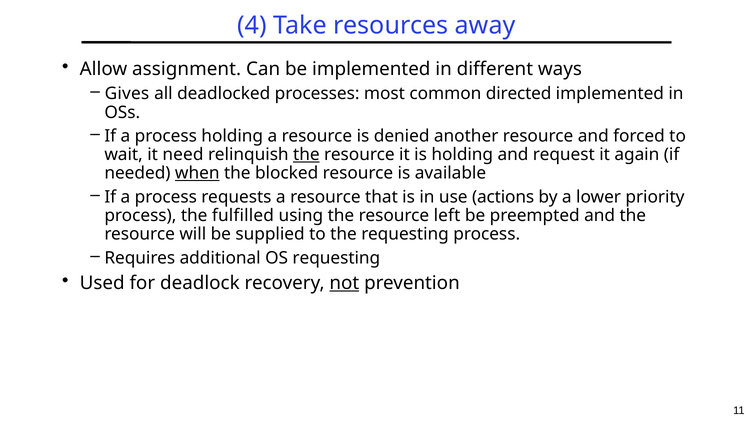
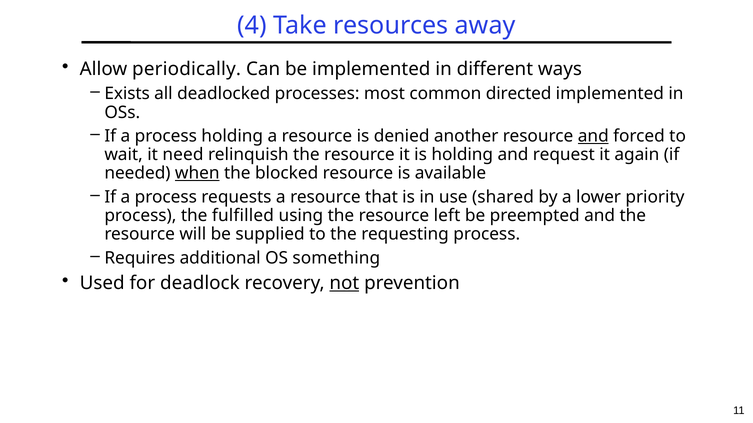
assignment: assignment -> periodically (187, 69)
Gives: Gives -> Exists (127, 94)
and underline: none -> present (593, 136)
the underline: present -> none (306, 155)
actions: actions -> shared (503, 197)
OS requesting: requesting -> something (336, 258)
